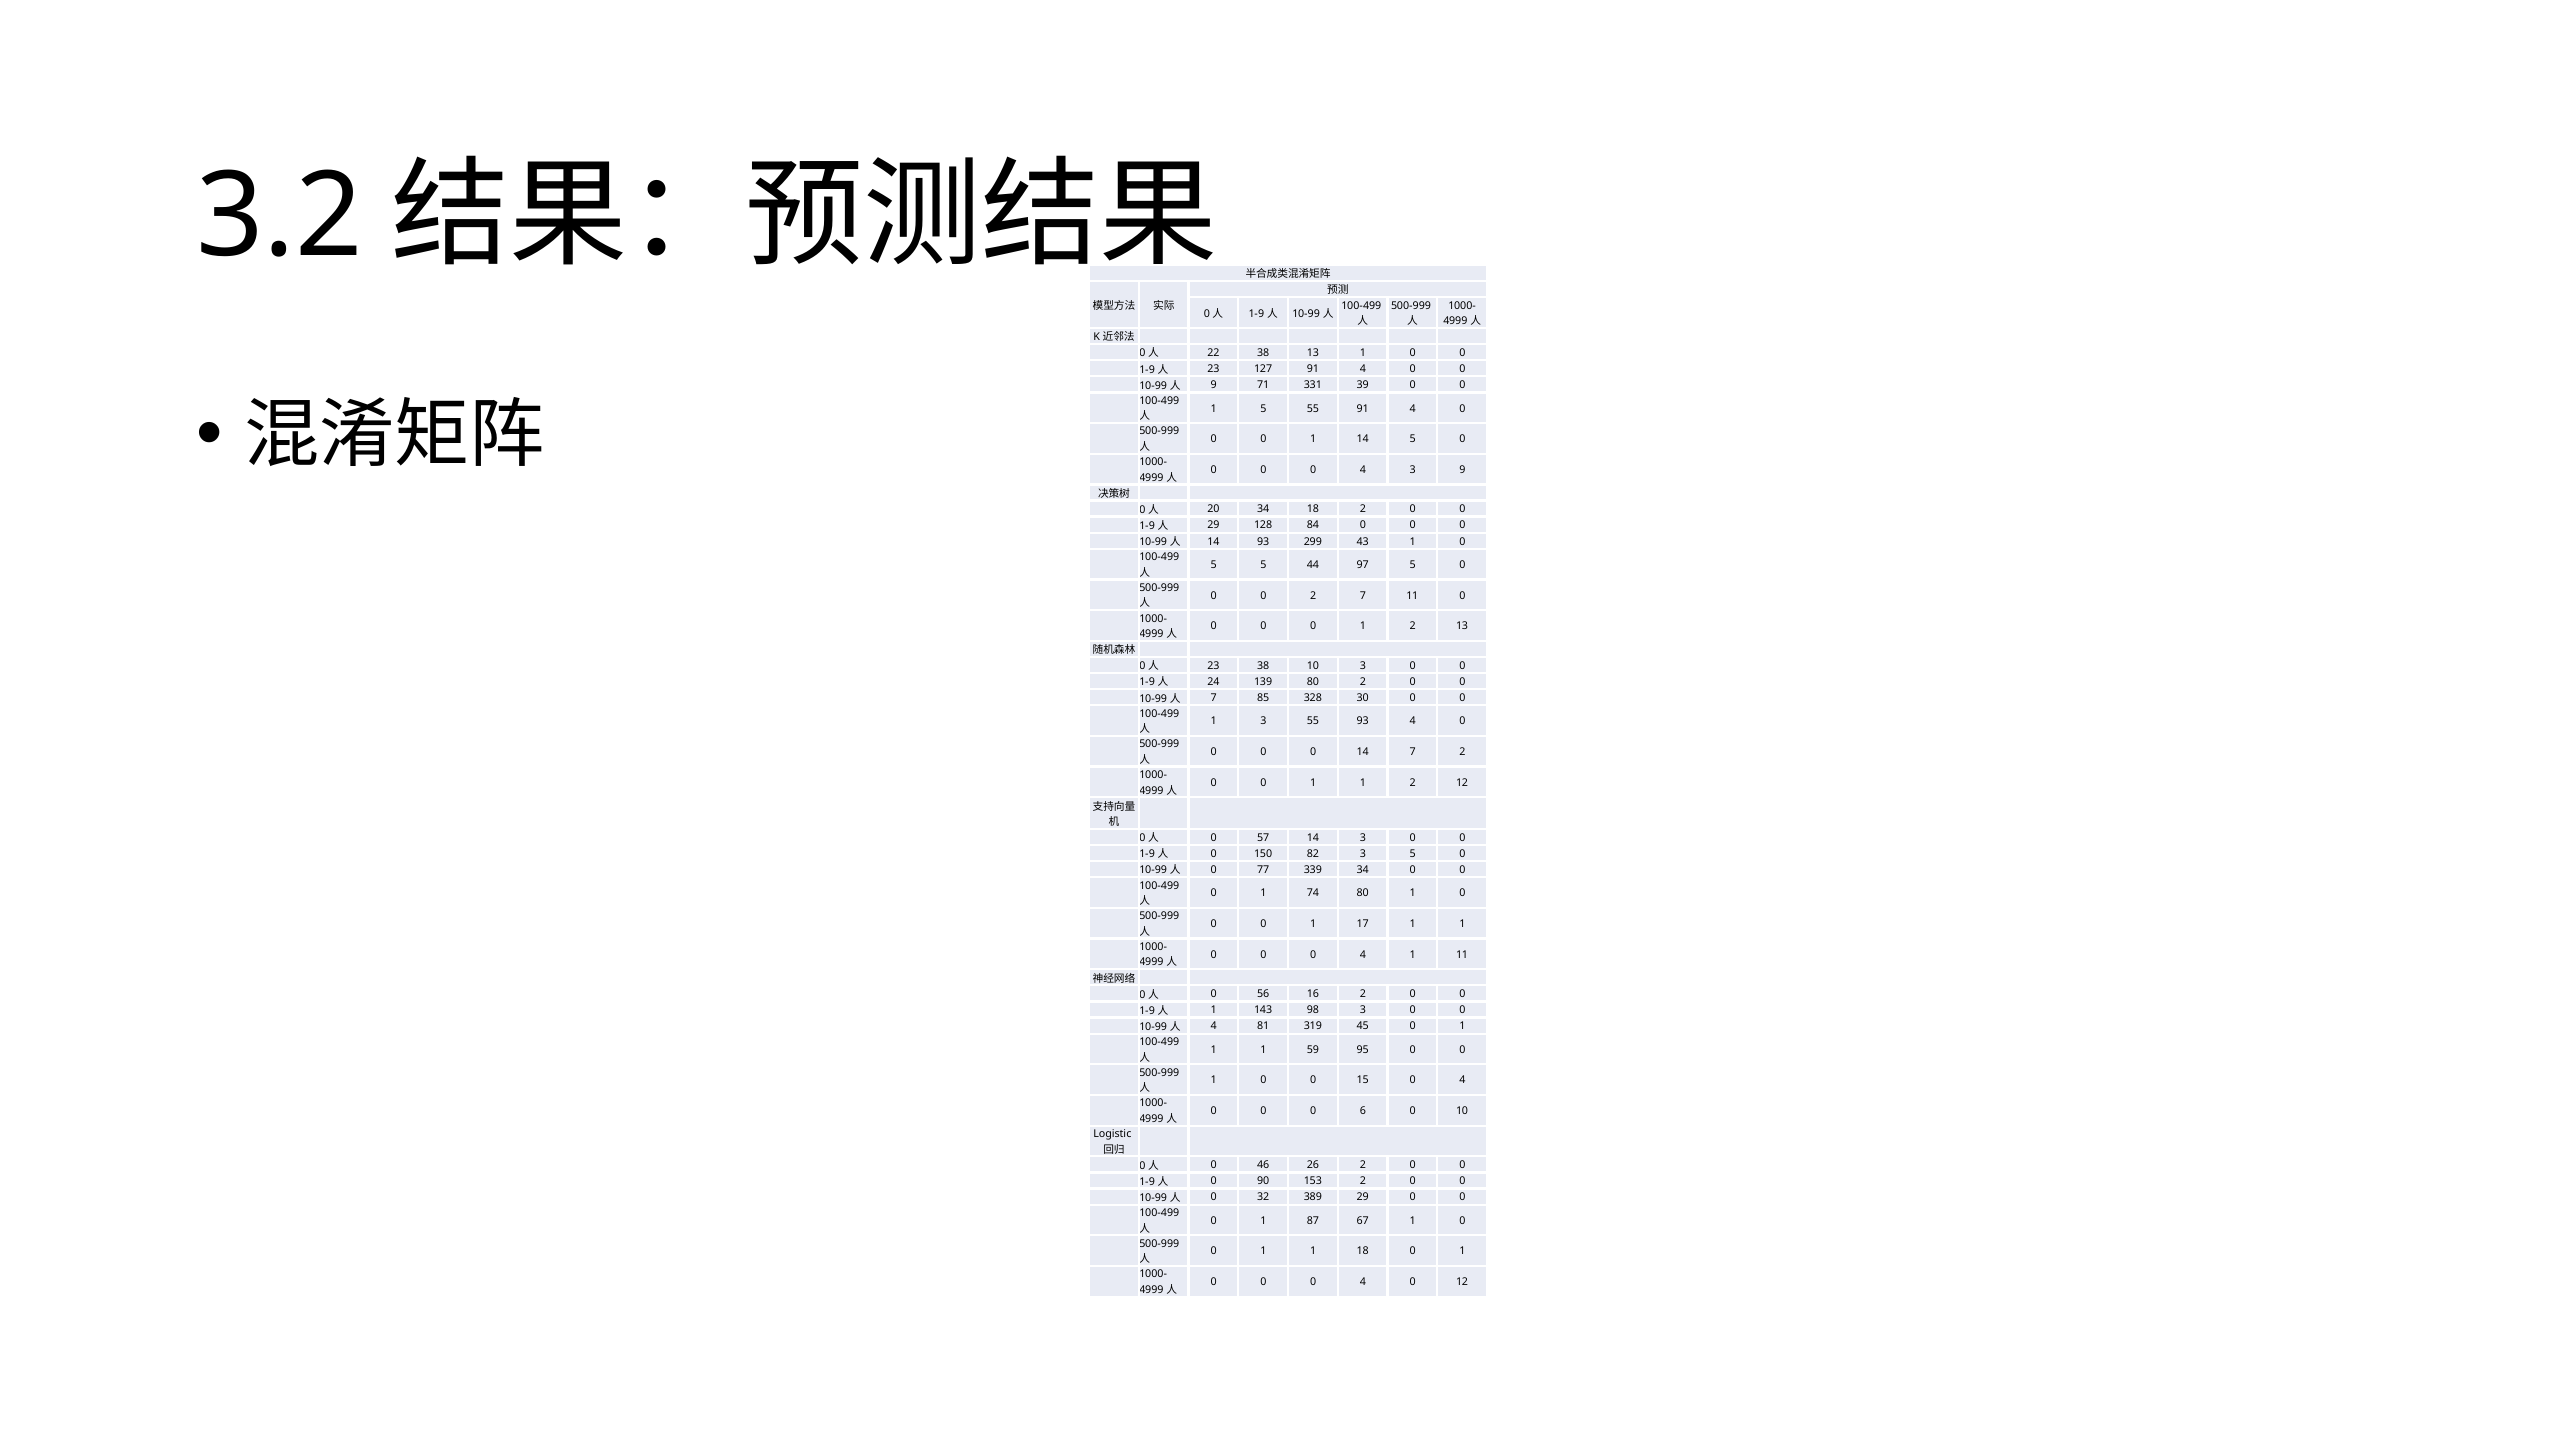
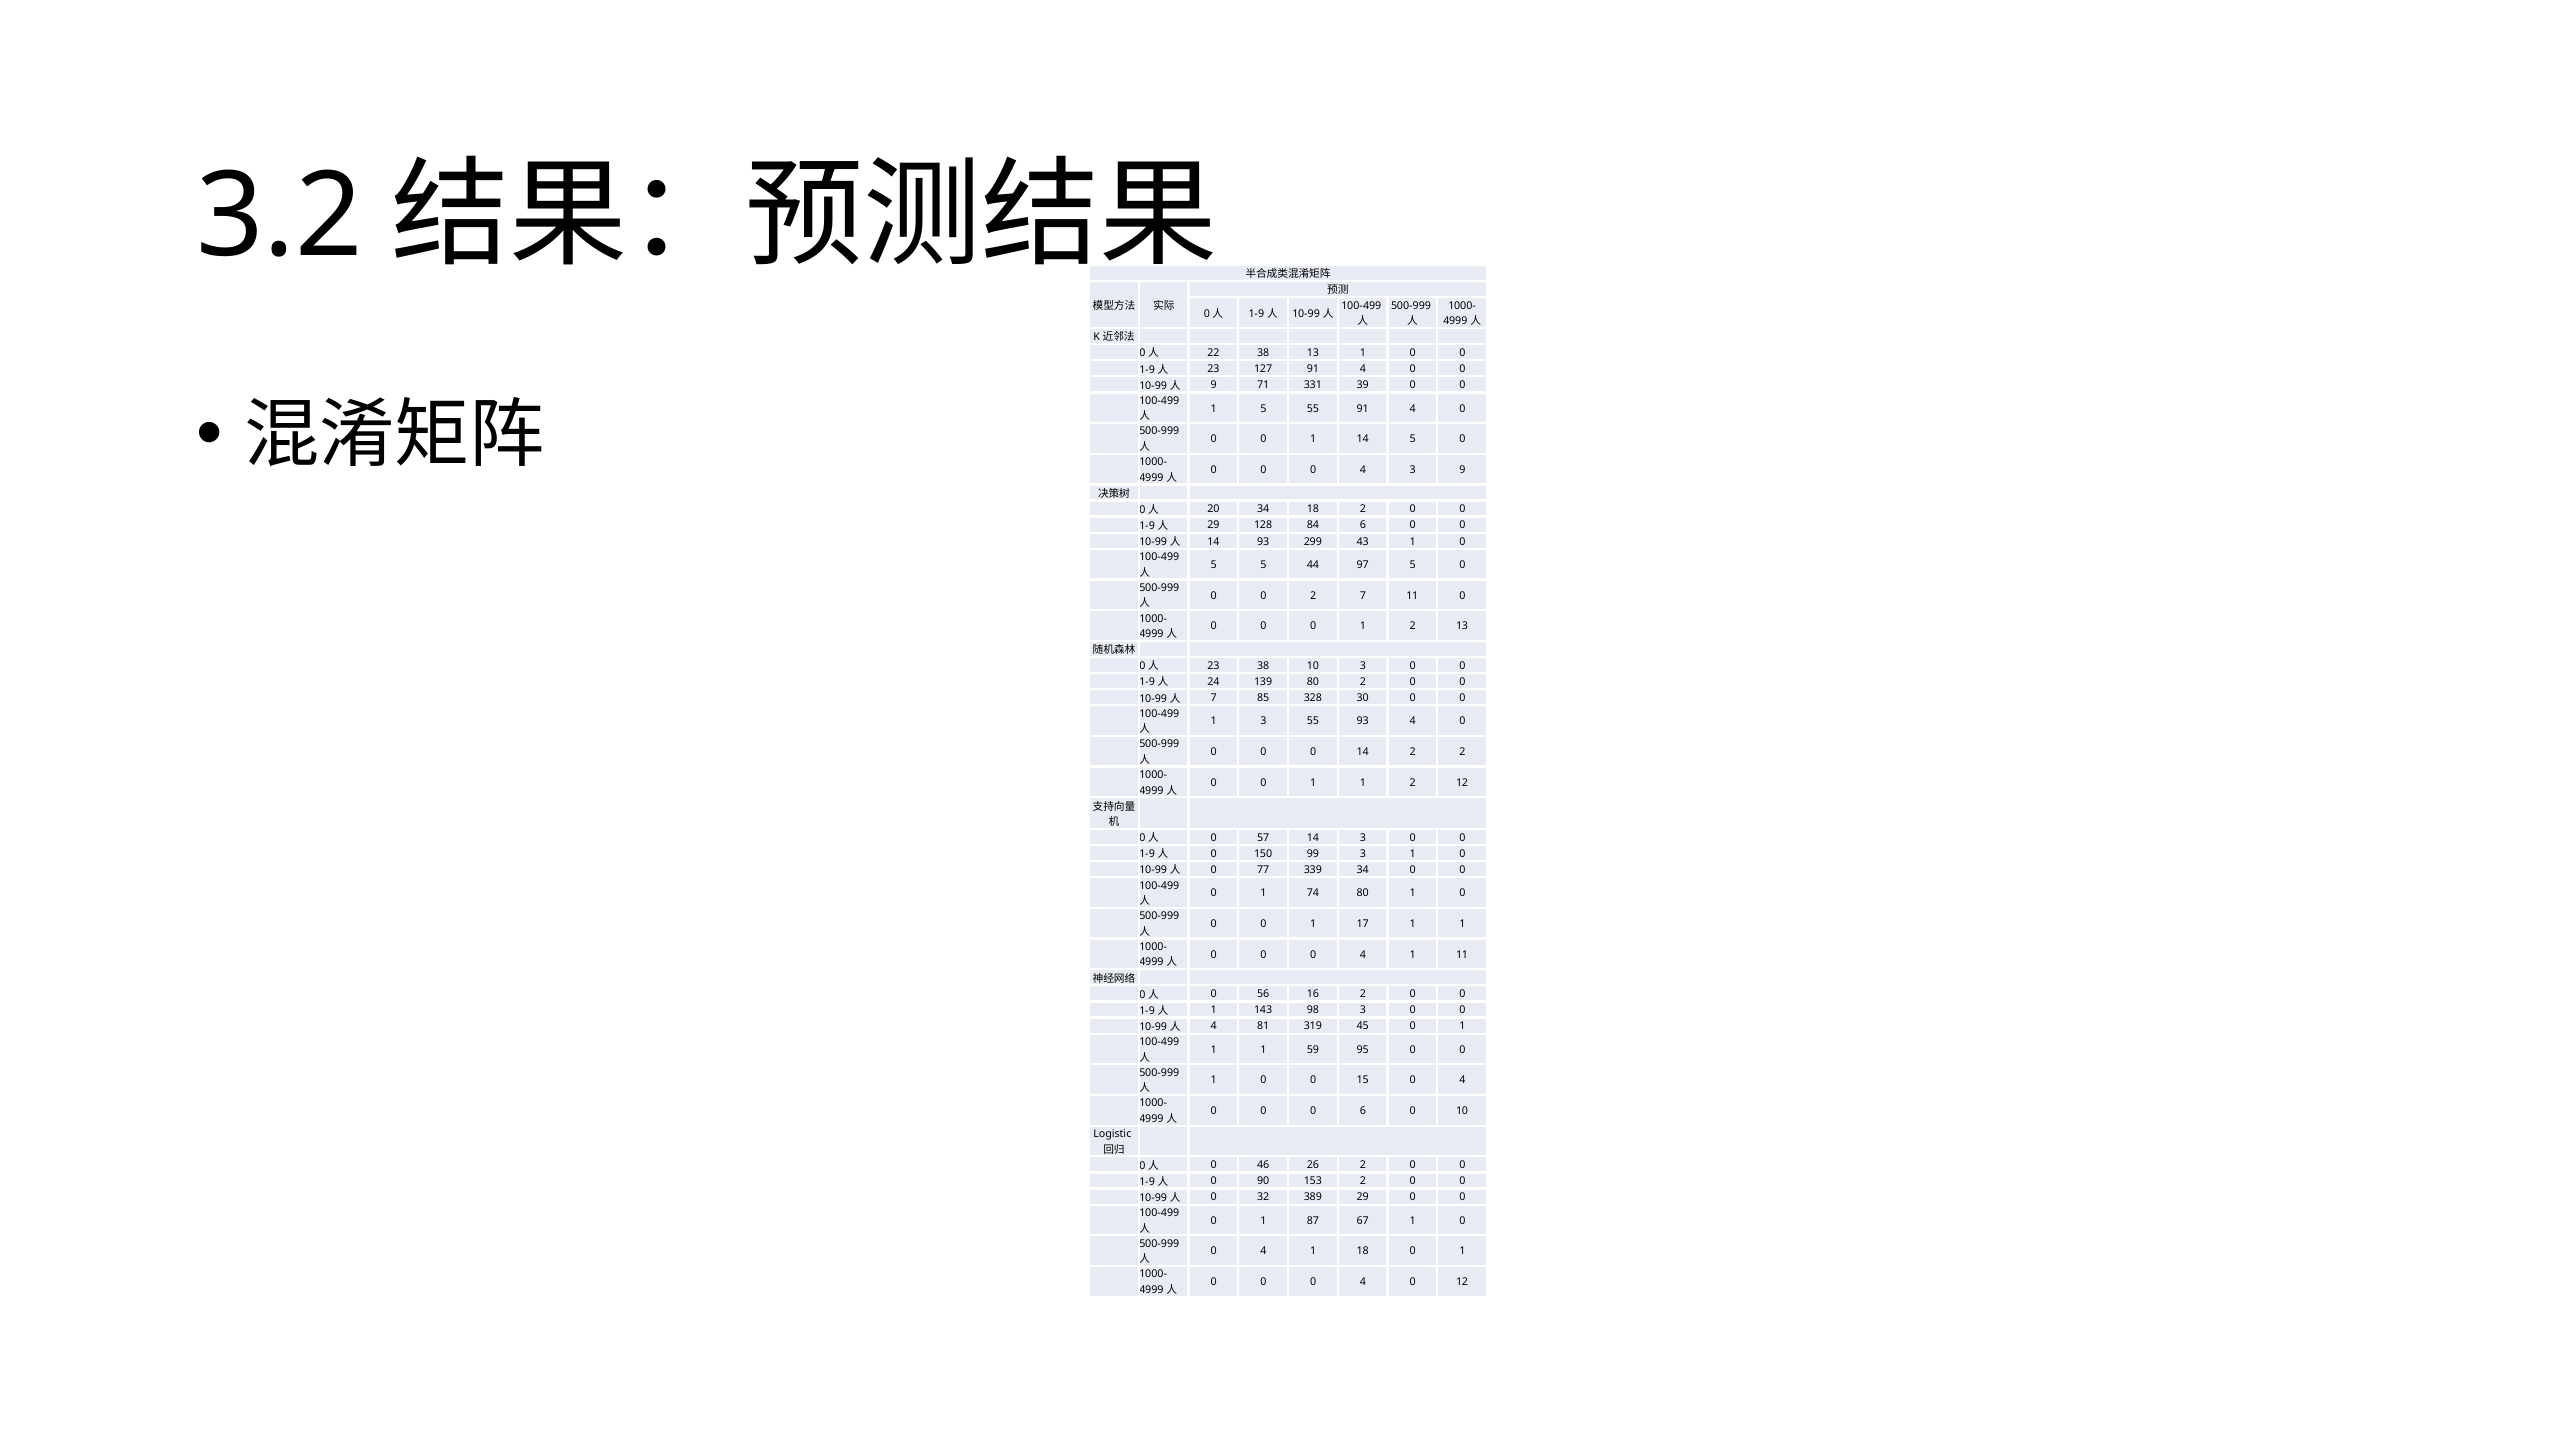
84 0: 0 -> 6 (1363, 525)
14 7: 7 -> 2 (1413, 752)
82: 82 -> 99 (1313, 854)
3 5: 5 -> 1 (1413, 854)
1: 1 -> 4 (1263, 1251)
